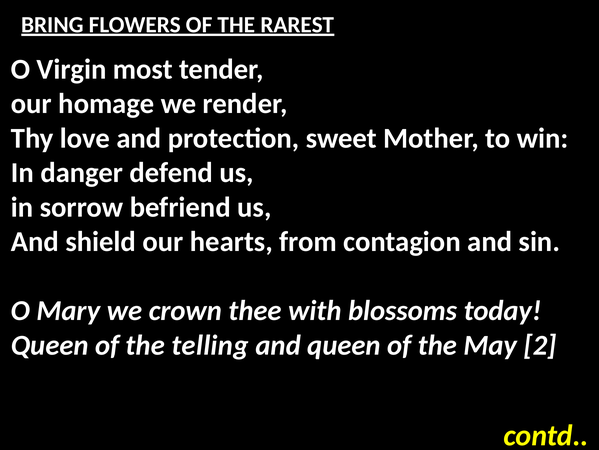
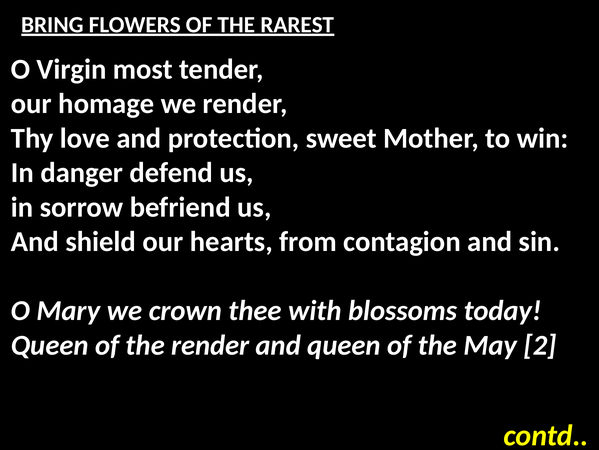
the telling: telling -> render (210, 345)
